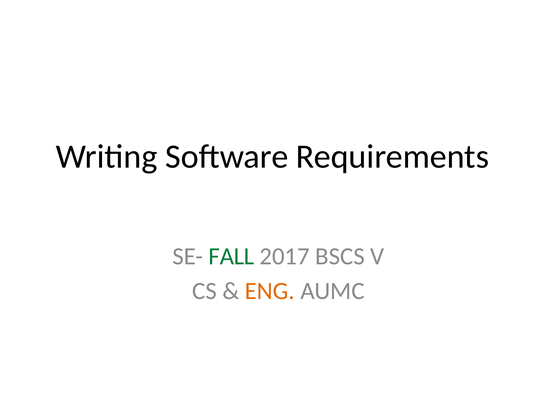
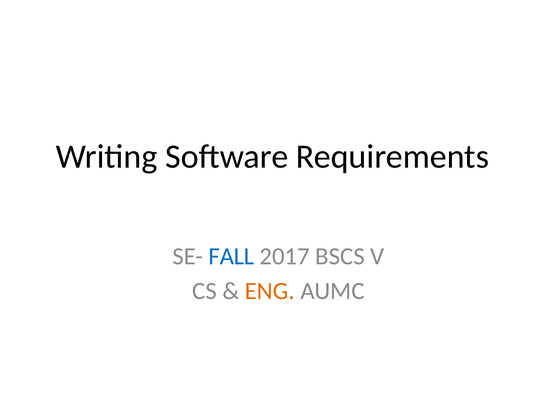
FALL colour: green -> blue (231, 256)
